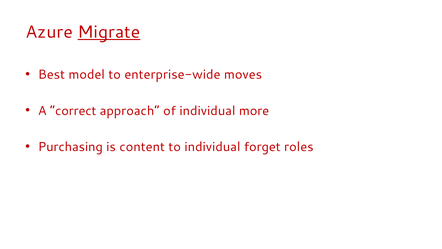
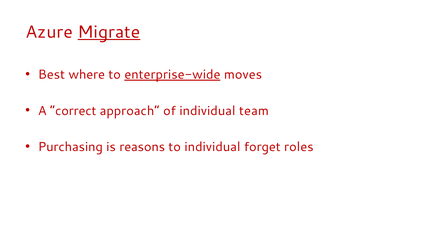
model: model -> where (87, 75)
enterprise-wide underline: none -> present (172, 75)
more: more -> team (254, 111)
content: content -> reasons (142, 147)
